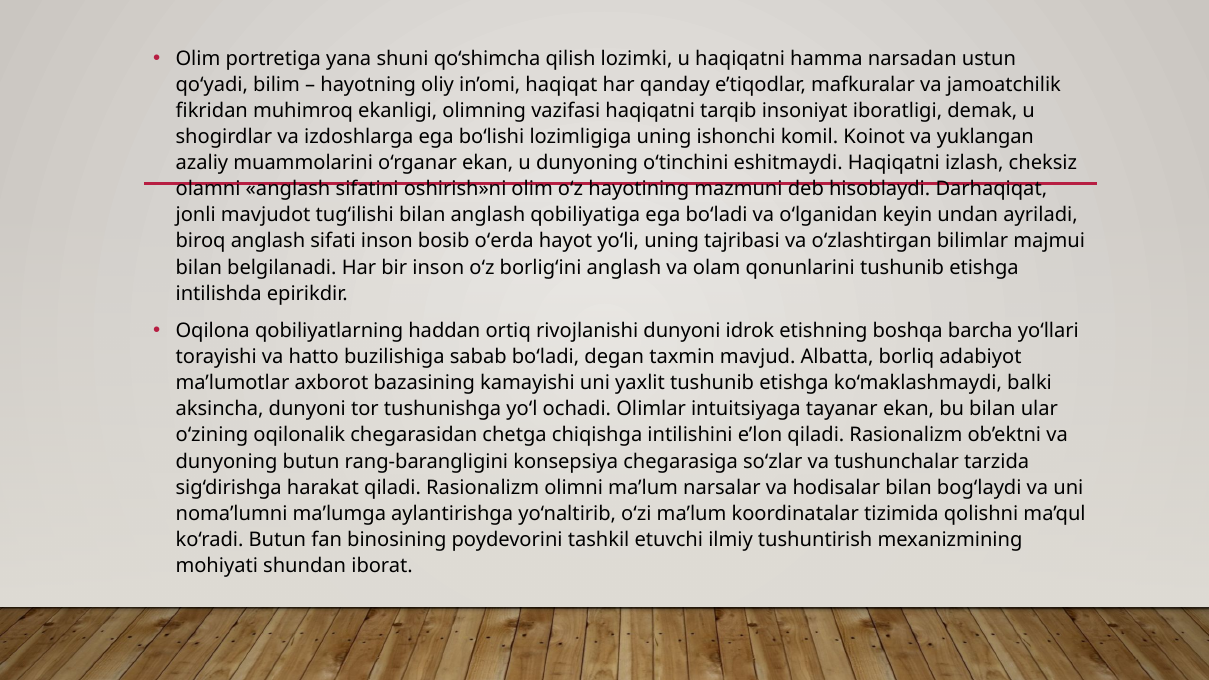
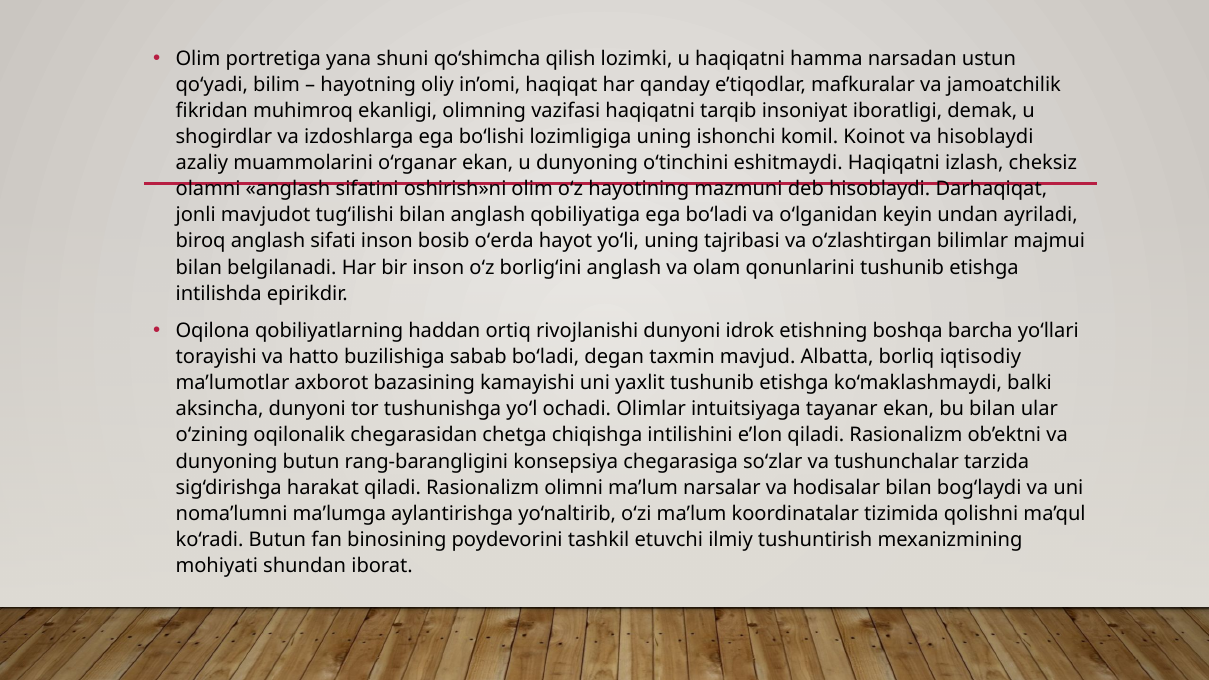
va yuklangan: yuklangan -> hisoblaydi (985, 137)
adabiyot: adabiyot -> iqtisodiy (980, 357)
